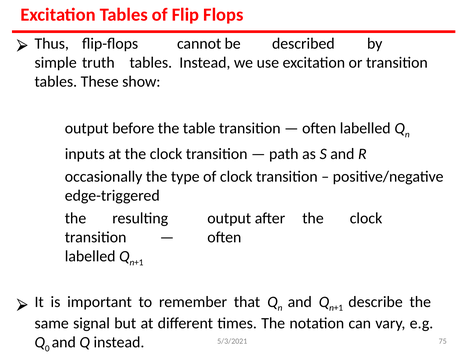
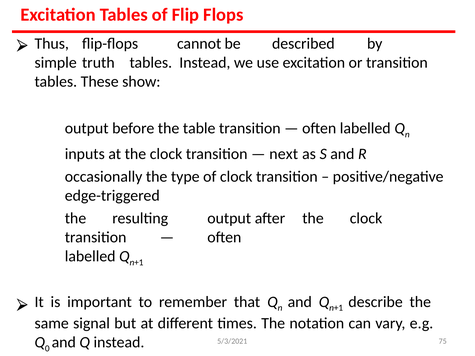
path: path -> next (284, 154)
